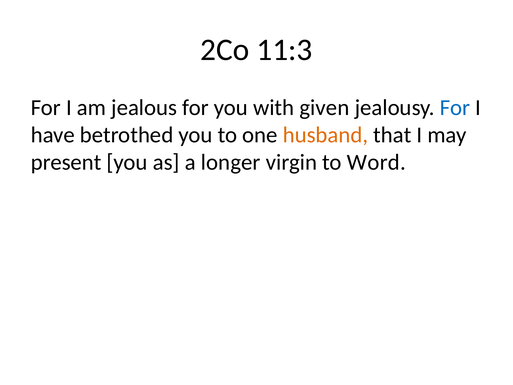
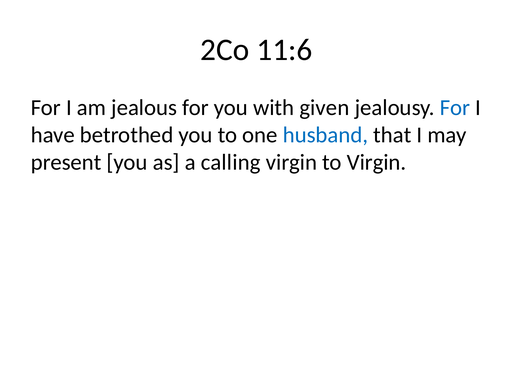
11:3: 11:3 -> 11:6 (284, 50)
husband colour: orange -> blue (325, 135)
longer: longer -> calling (231, 162)
to Word: Word -> Virgin (377, 162)
